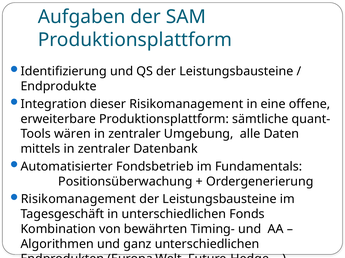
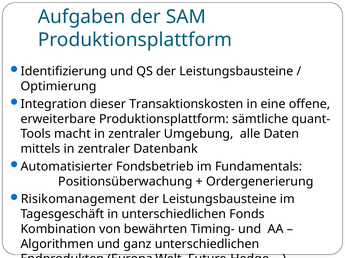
Endprodukte: Endprodukte -> Optimierung (58, 86)
dieser Risikomanagement: Risikomanagement -> Transaktionskosten (186, 104)
wären: wären -> macht (73, 134)
